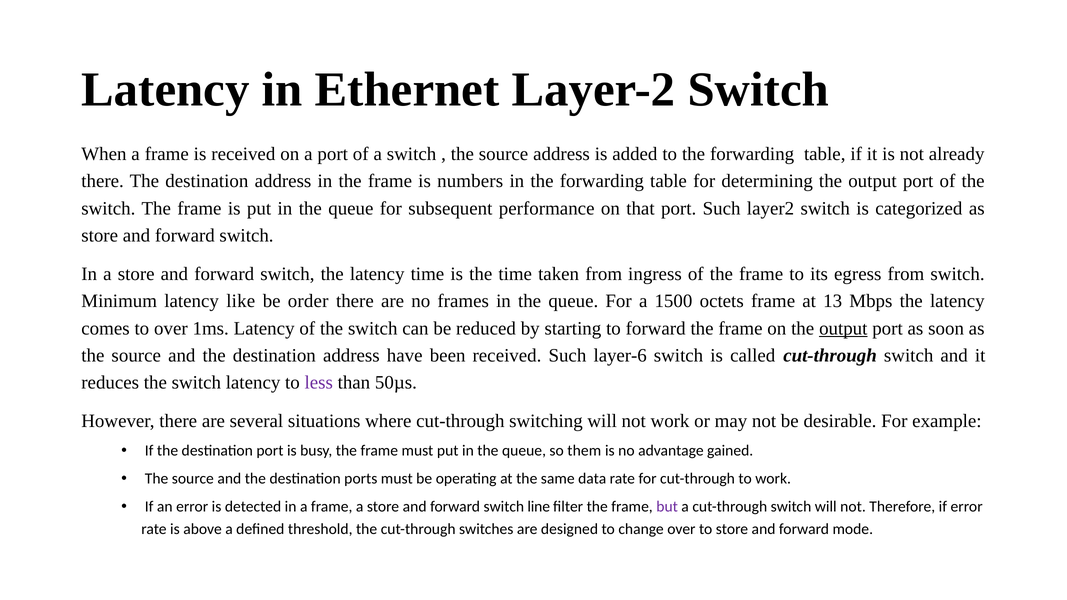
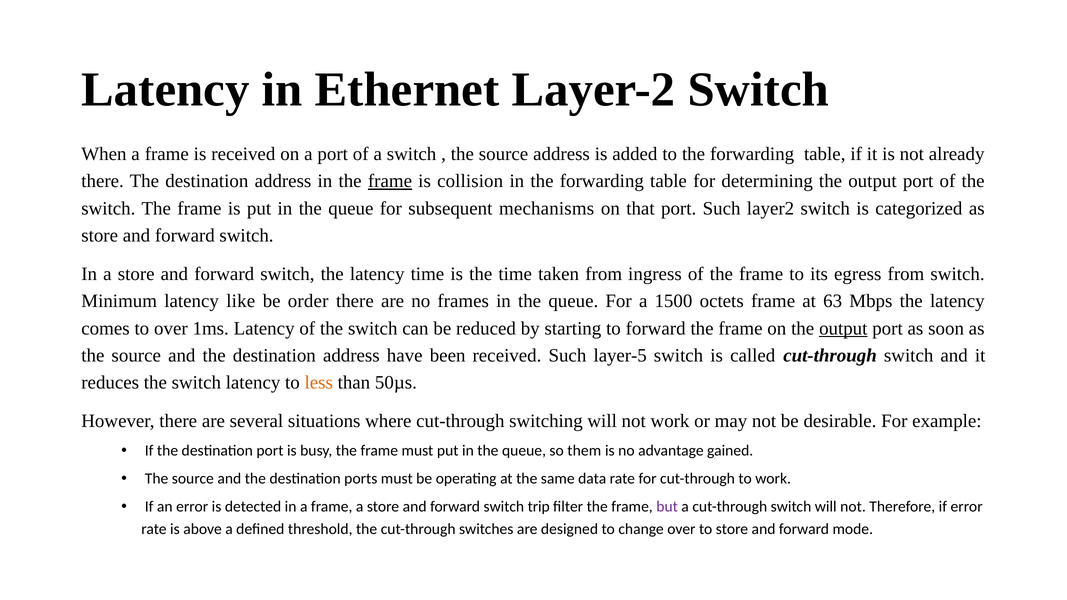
frame underline: none -> present (390, 181)
numbers: numbers -> collision (470, 181)
performance: performance -> mechanisms (547, 208)
13: 13 -> 63 (833, 301)
layer-6: layer-6 -> layer-5 (620, 356)
less colour: purple -> orange (319, 383)
line: line -> trip (539, 507)
